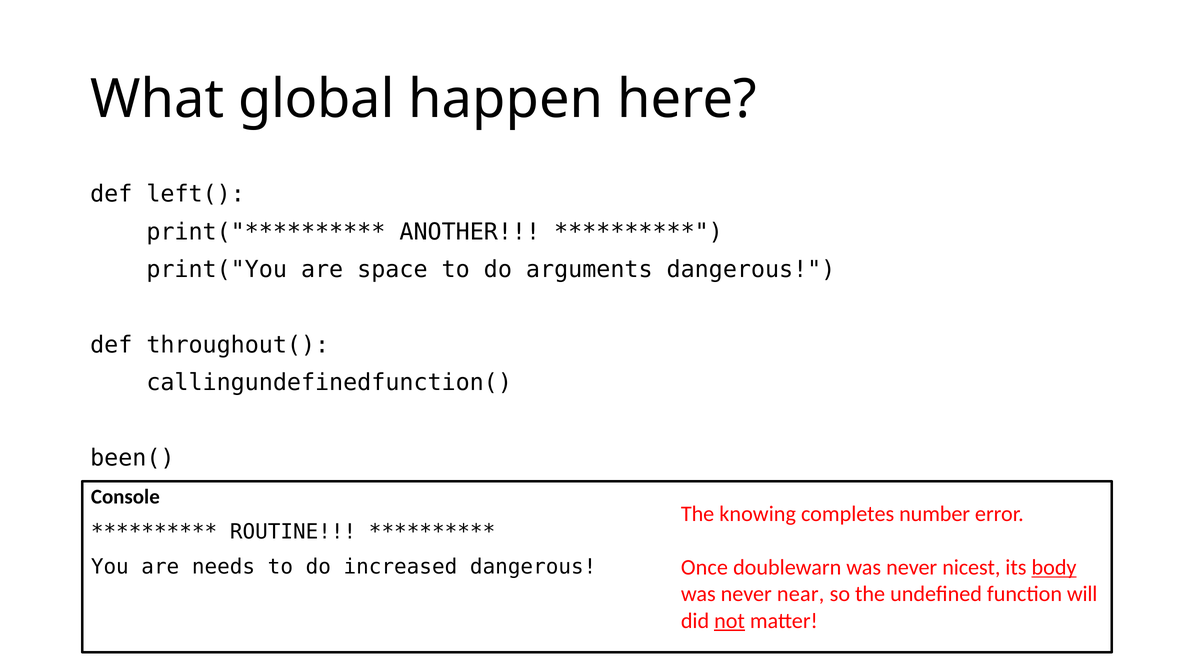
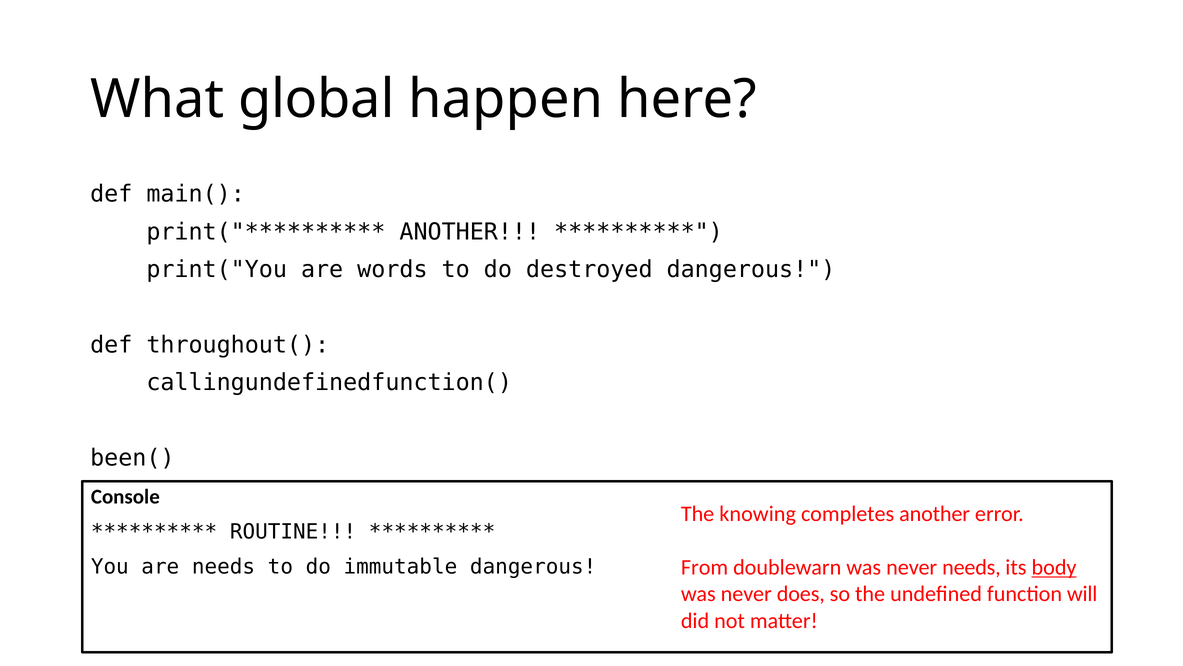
left(: left( -> main( (196, 194)
space: space -> words (392, 269)
arguments: arguments -> destroyed (589, 269)
completes number: number -> another (935, 514)
increased: increased -> immutable (400, 566)
Once: Once -> From (705, 567)
never nicest: nicest -> needs (971, 567)
near: near -> does (801, 594)
not underline: present -> none (730, 620)
